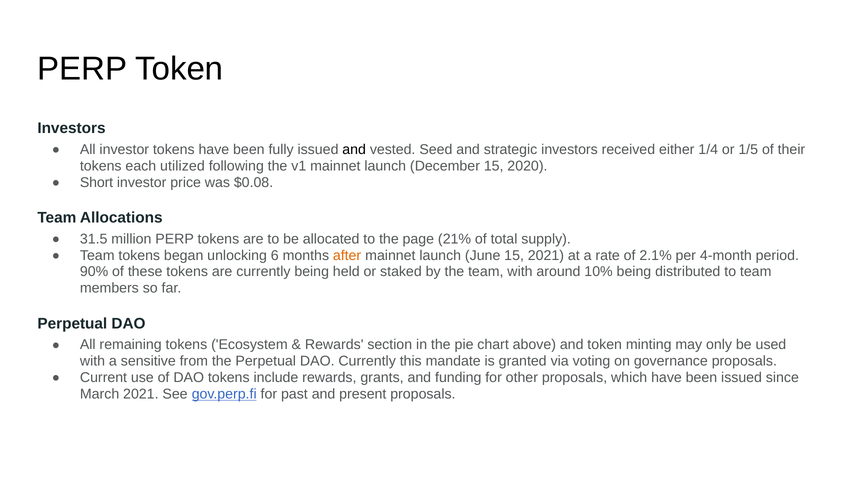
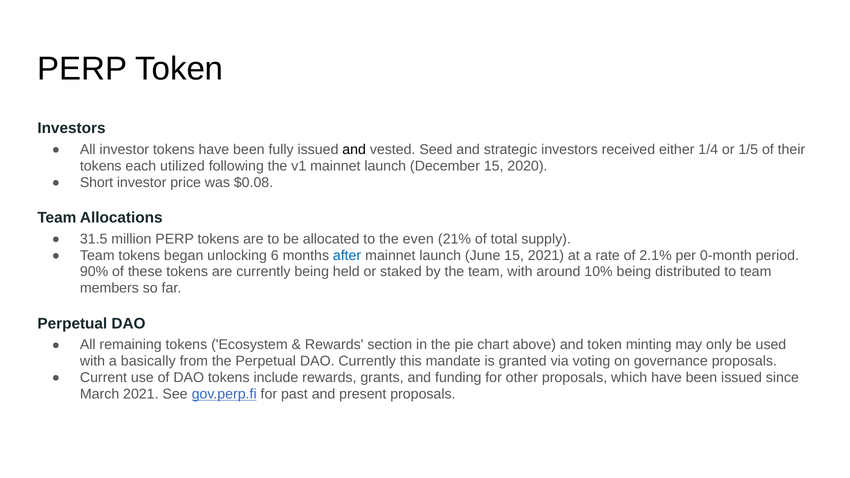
page: page -> even (418, 239)
after colour: orange -> blue (347, 255)
4-month: 4-month -> 0-month (726, 255)
sensitive: sensitive -> basically (148, 361)
